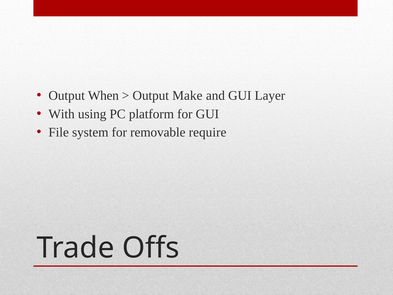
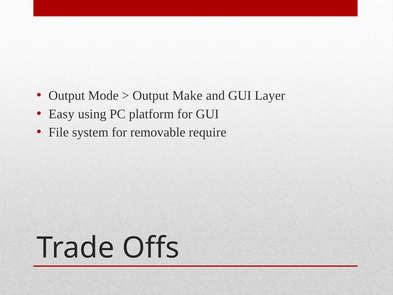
When: When -> Mode (103, 96)
With: With -> Easy (62, 114)
